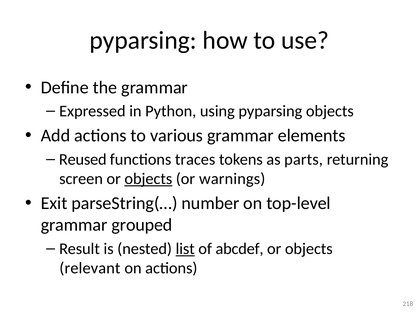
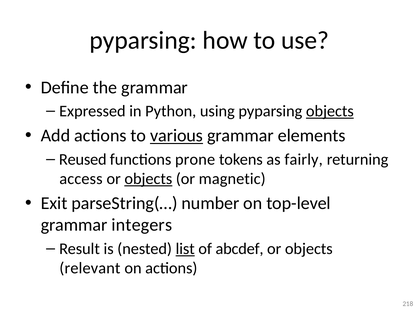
objects underline: none -> present (330, 111)
various underline: none -> present (177, 136)
traces: traces -> prone (195, 159)
parts: parts -> fairly (304, 159)
screen: screen -> access (81, 179)
warnings: warnings -> magnetic (232, 179)
grouped: grouped -> integers (142, 225)
